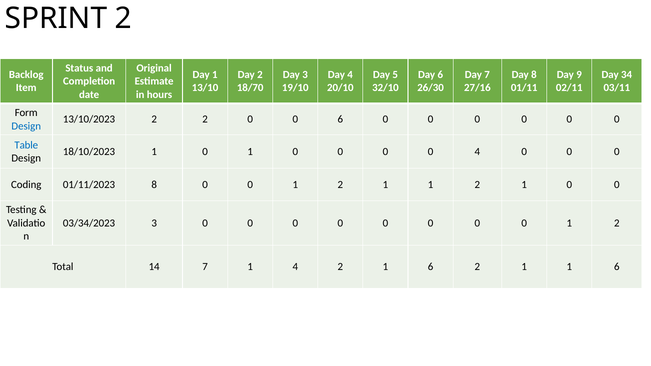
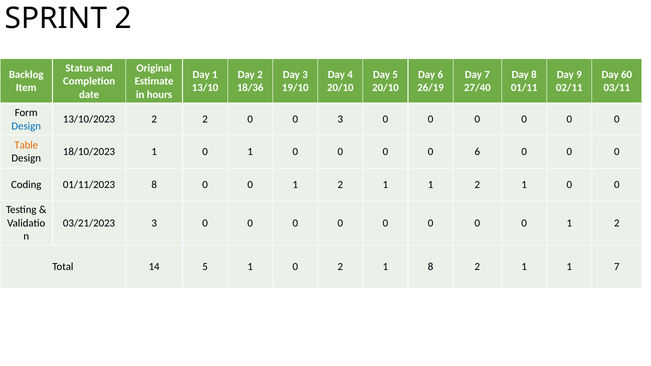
34: 34 -> 60 (627, 75)
18/70: 18/70 -> 18/36 (250, 88)
32/10: 32/10 -> 20/10 (385, 88)
26/30: 26/30 -> 26/19 (431, 88)
27/16: 27/16 -> 27/40 (477, 88)
0 6: 6 -> 3 (340, 119)
Table colour: blue -> orange (26, 145)
0 4: 4 -> 6 (477, 152)
03/34/2023: 03/34/2023 -> 03/21/2023 (89, 223)
14 7: 7 -> 5 (205, 267)
4: 4 -> 0 (295, 267)
2 1 6: 6 -> 8 (431, 267)
1 1 6: 6 -> 7 (617, 267)
